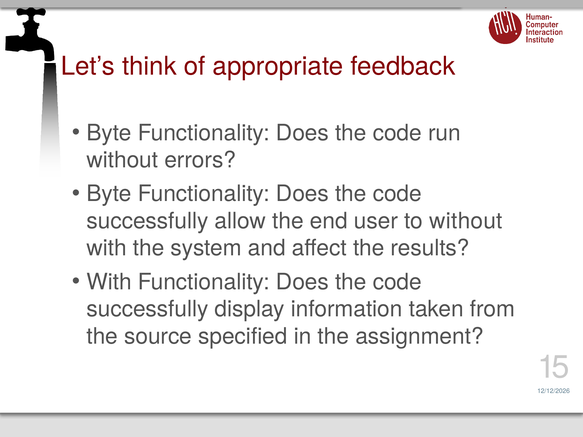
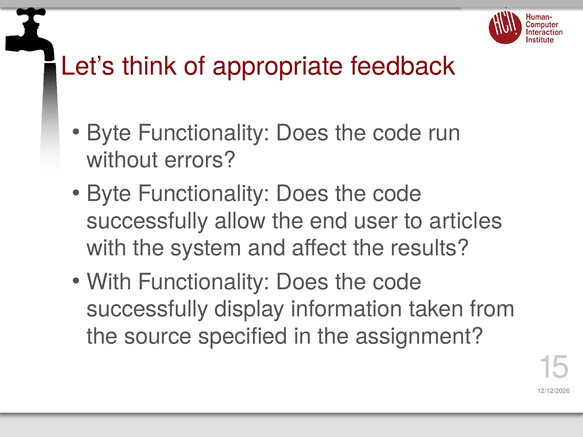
to without: without -> articles (466, 221)
